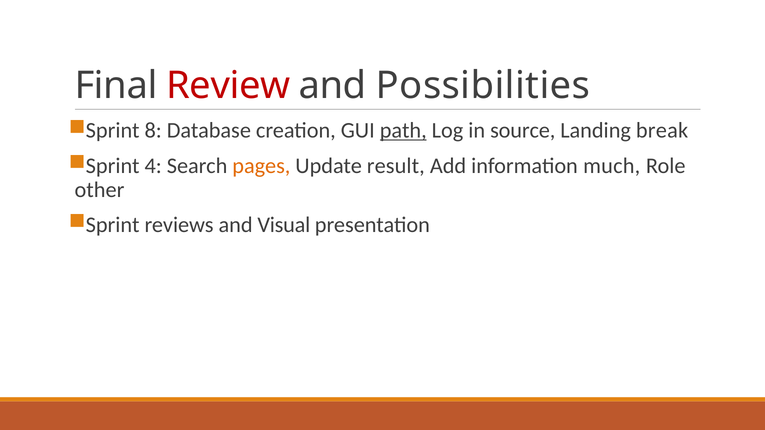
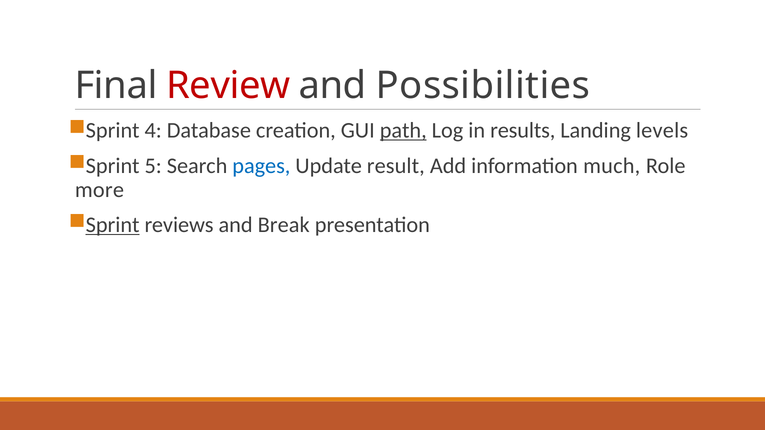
8: 8 -> 4 (153, 131)
source: source -> results (523, 131)
break: break -> levels (662, 131)
4: 4 -> 5 (153, 166)
pages colour: orange -> blue (261, 166)
other: other -> more (99, 190)
Sprint underline: none -> present (113, 225)
Visual: Visual -> Break (284, 225)
